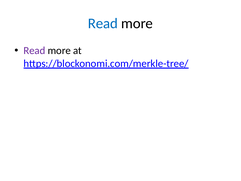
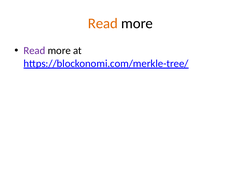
Read colour: blue -> orange (103, 23)
